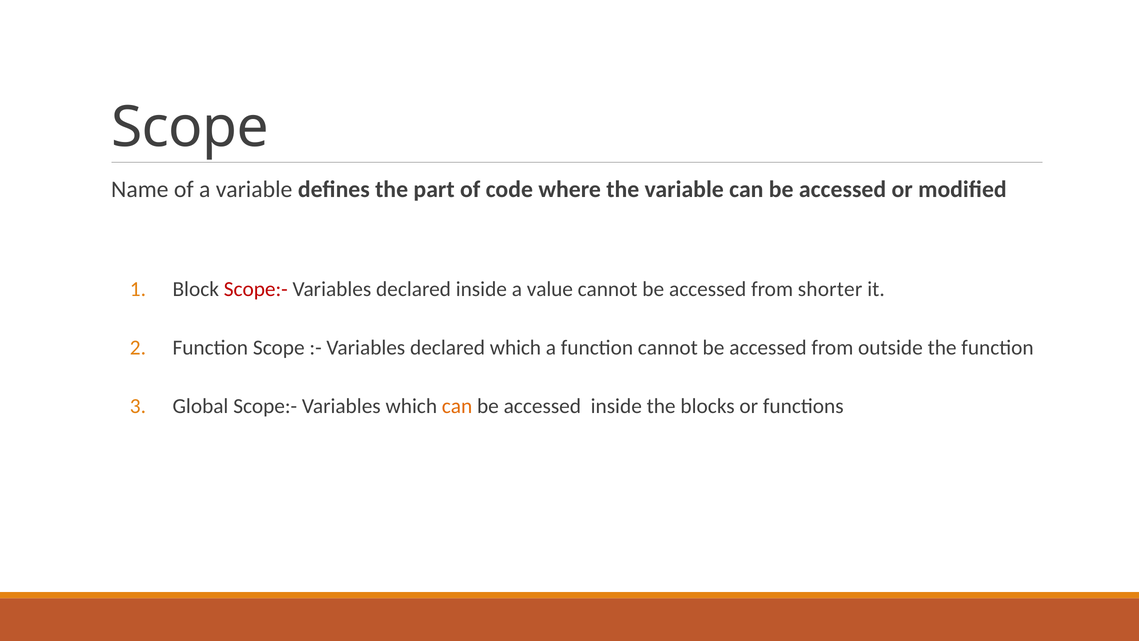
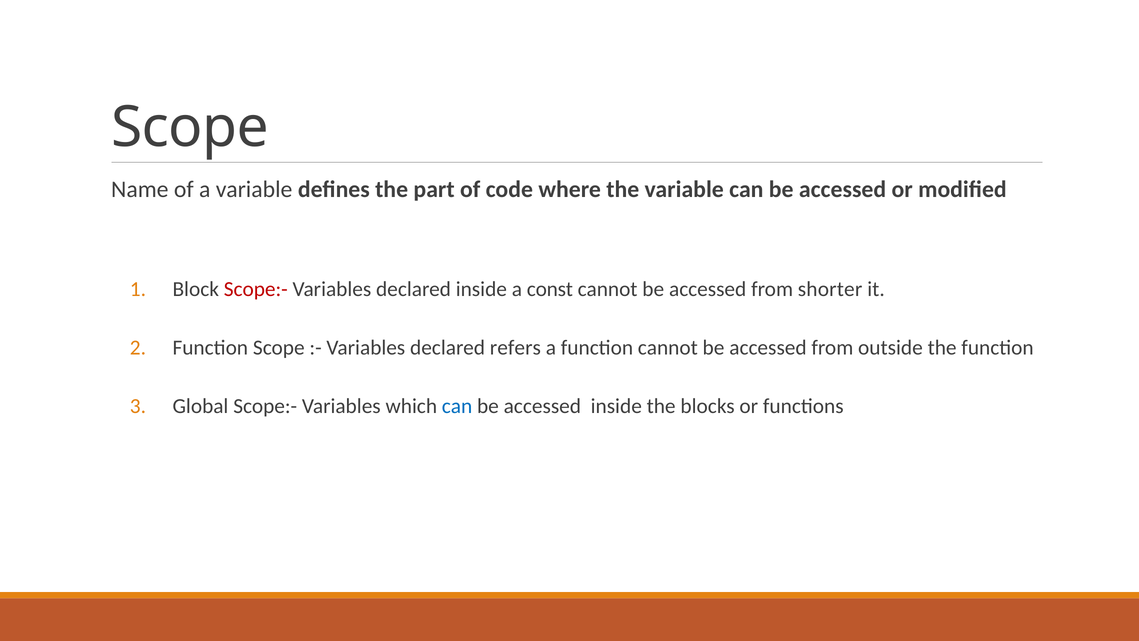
value: value -> const (550, 289)
declared which: which -> refers (515, 348)
can colour: orange -> blue (457, 406)
